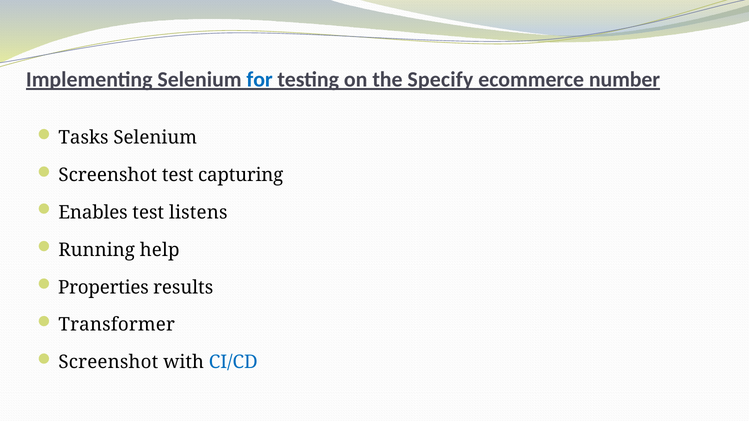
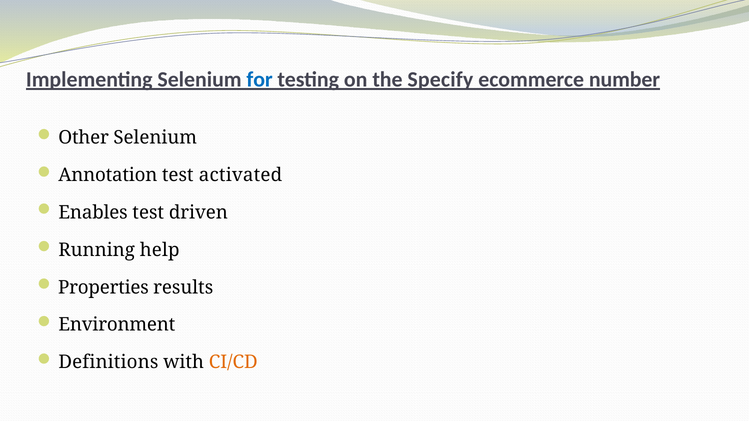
Tasks: Tasks -> Other (84, 138)
Screenshot: Screenshot -> Annotation (108, 175)
capturing: capturing -> activated (241, 175)
listens: listens -> driven (198, 213)
Transformer: Transformer -> Environment (117, 325)
Screenshot: Screenshot -> Definitions (108, 362)
CI/CD colour: blue -> orange (233, 362)
